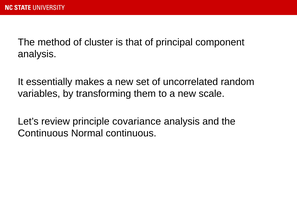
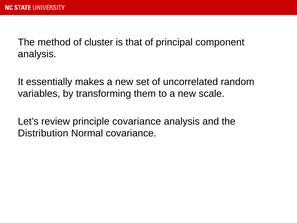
Continuous: Continuous -> Distribution (43, 133)
Normal continuous: continuous -> covariance (131, 133)
